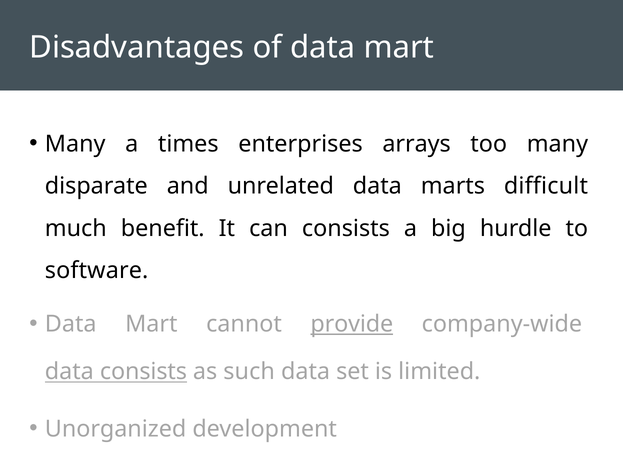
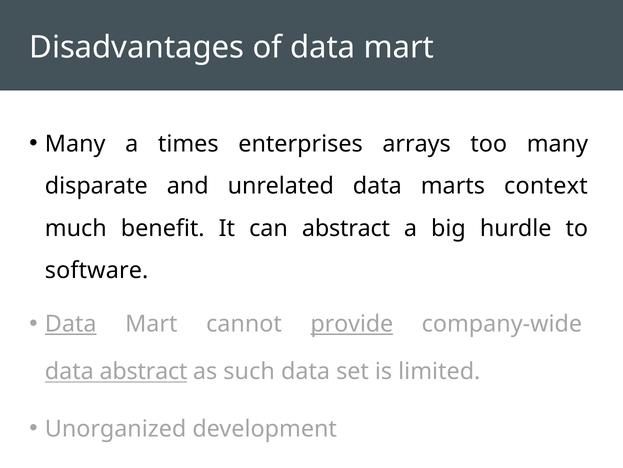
difficult: difficult -> context (546, 186)
can consists: consists -> abstract (346, 228)
Data underline: none -> present (71, 324)
data consists: consists -> abstract (144, 371)
